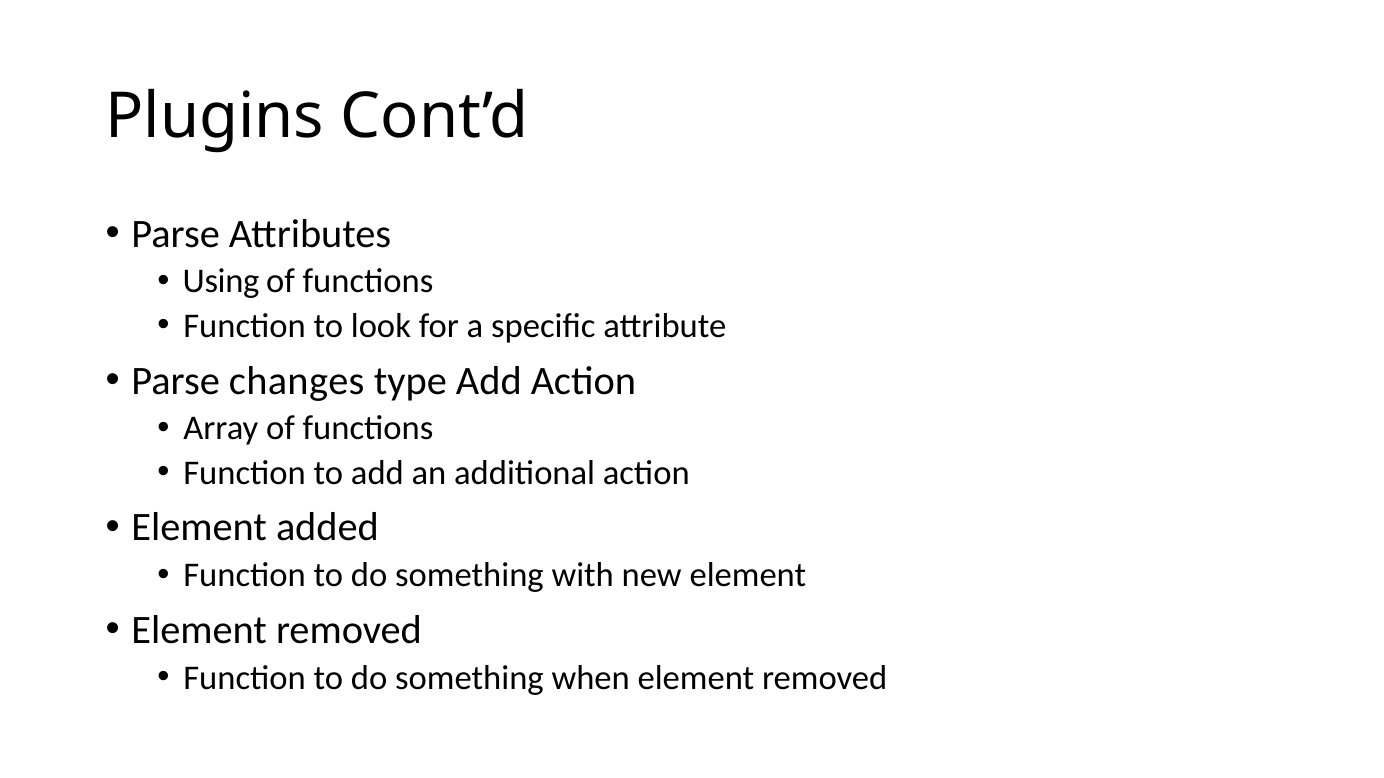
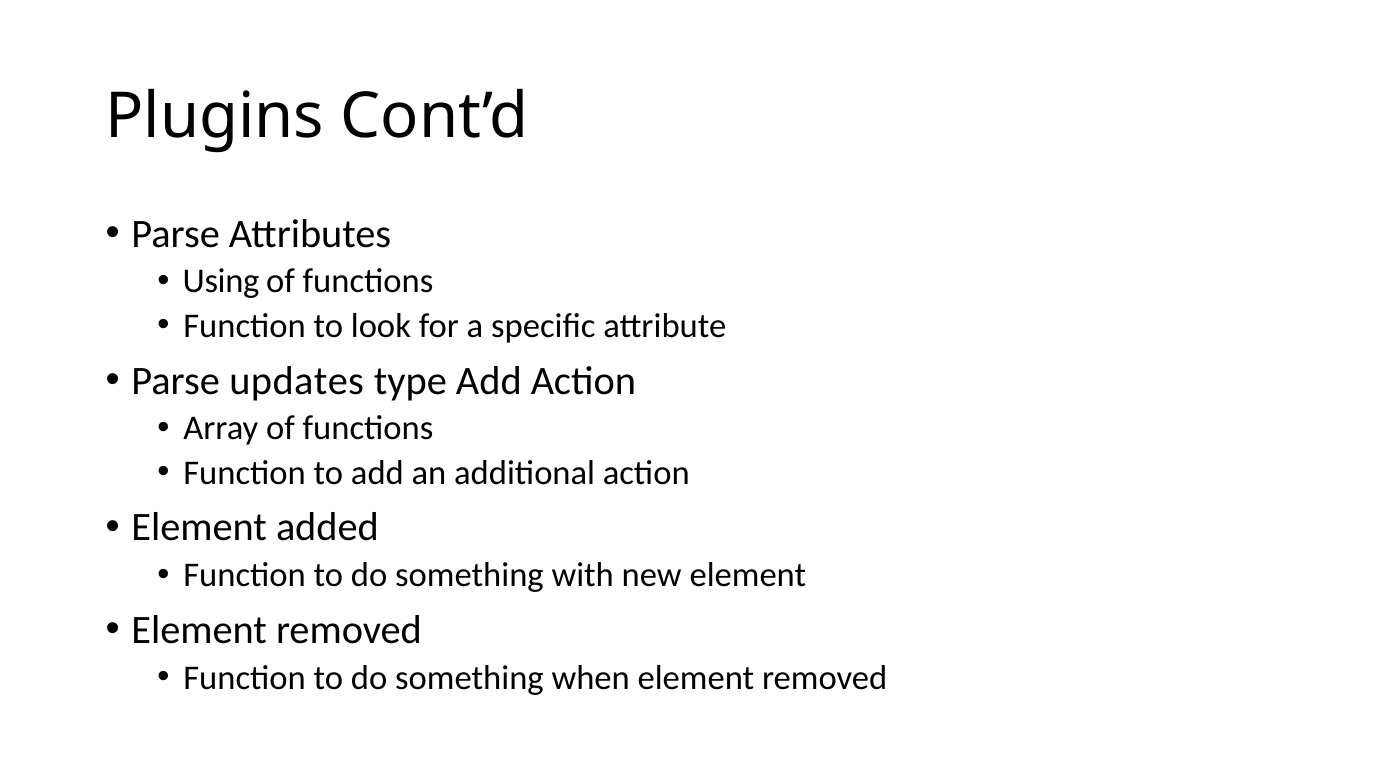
changes: changes -> updates (297, 381)
